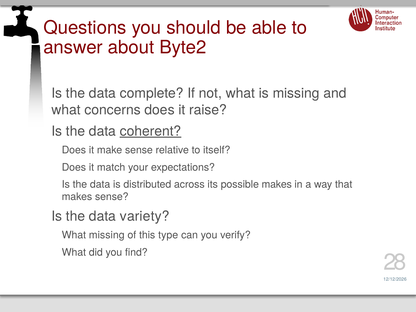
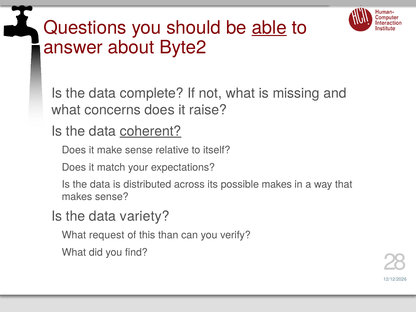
able underline: none -> present (269, 28)
What missing: missing -> request (107, 235)
type: type -> than (168, 235)
